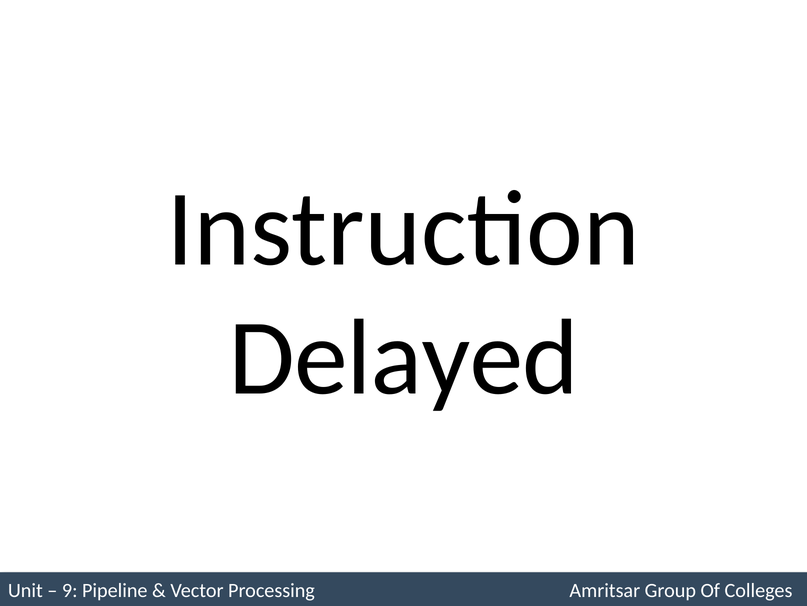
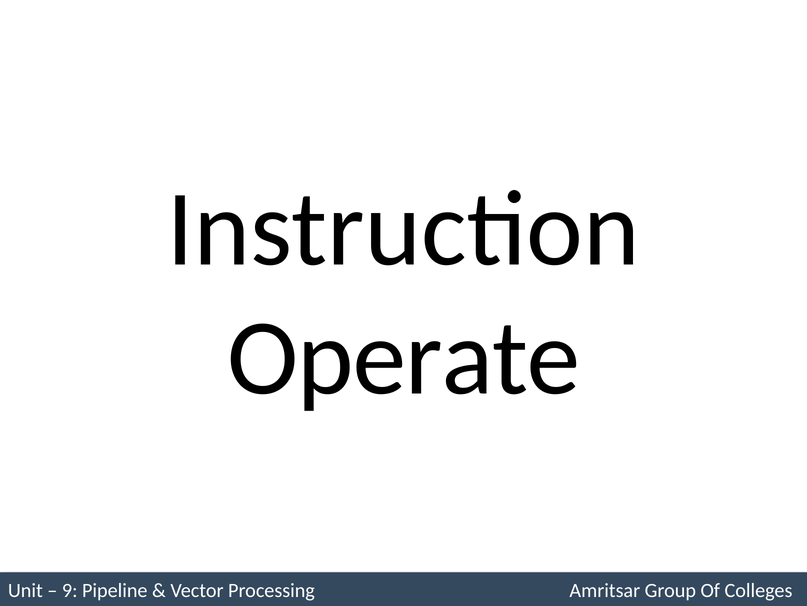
Delayed: Delayed -> Operate (404, 358)
